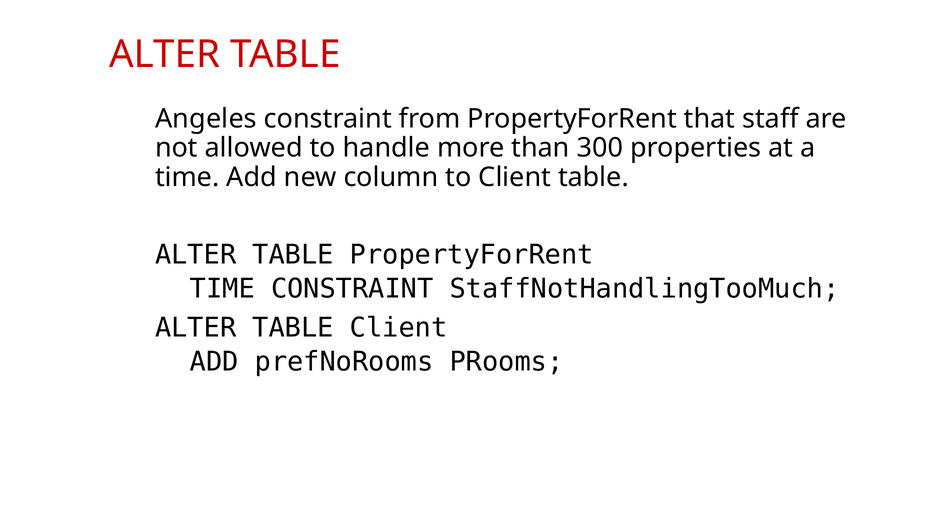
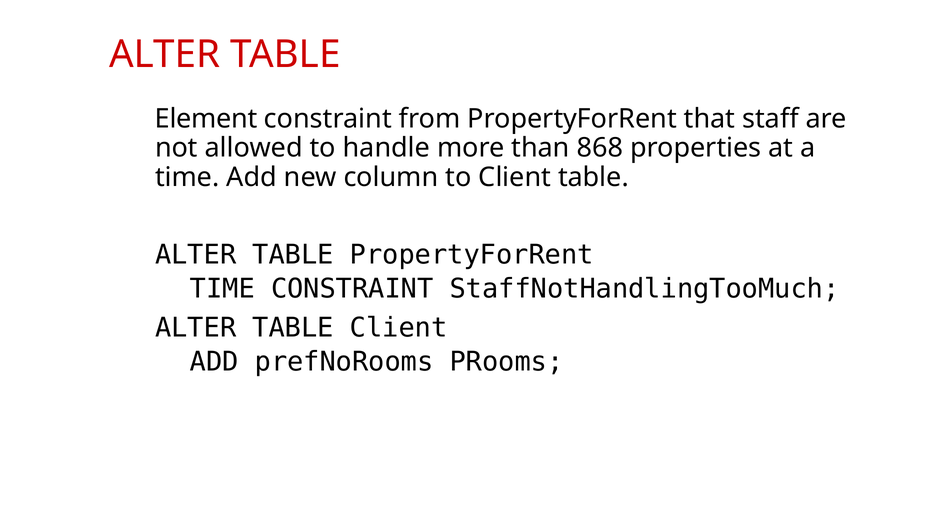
Angeles: Angeles -> Element (206, 119)
300: 300 -> 868 (600, 148)
